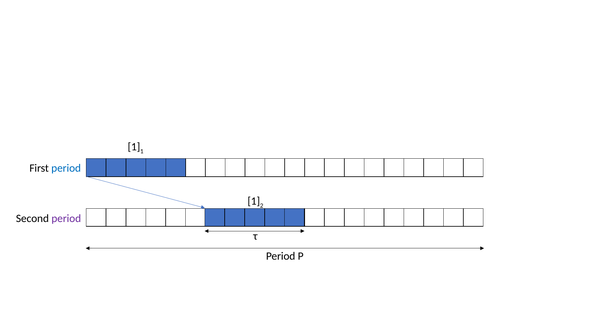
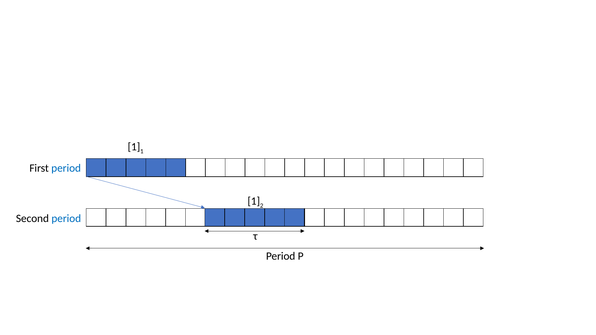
period colour: purple -> blue (66, 219)
